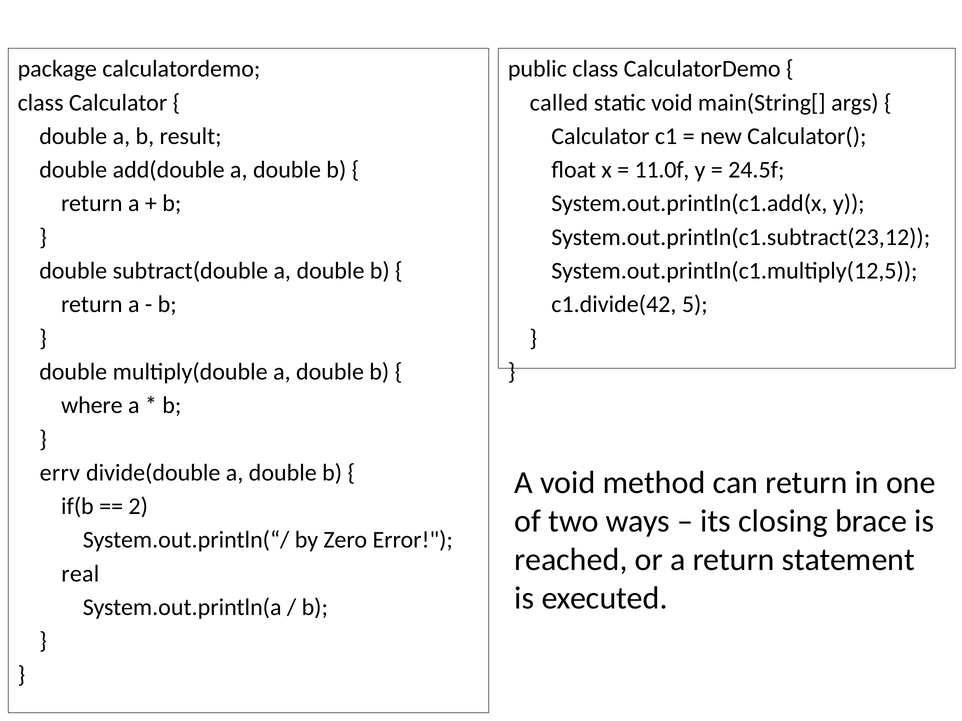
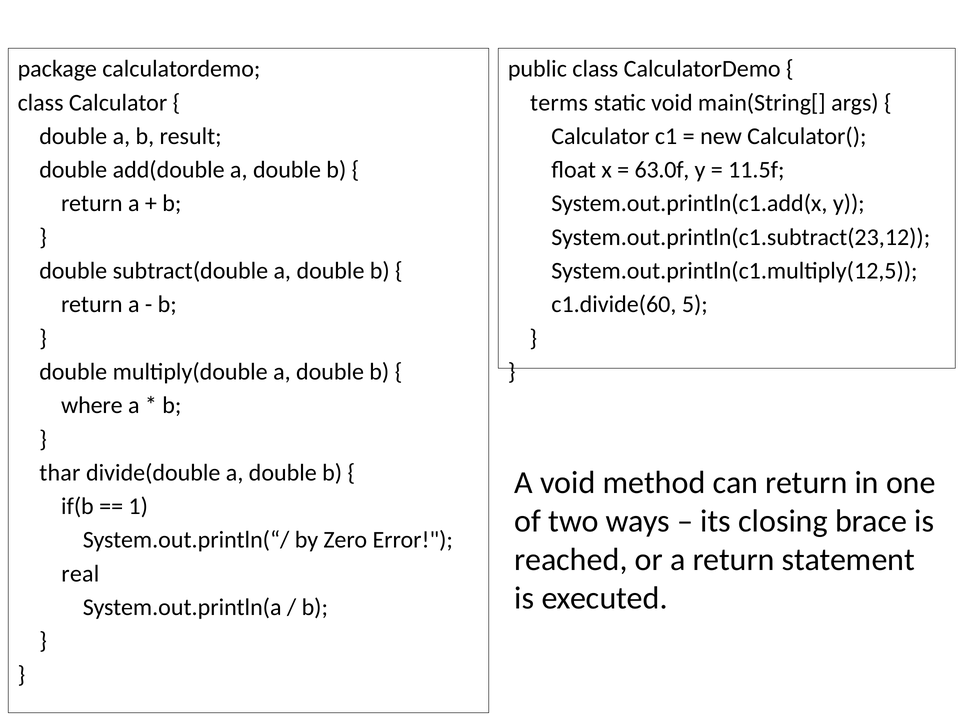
called: called -> terms (559, 103)
11.0f: 11.0f -> 63.0f (662, 170)
24.5f: 24.5f -> 11.5f (756, 170)
c1.divide(42: c1.divide(42 -> c1.divide(60 (614, 305)
errv: errv -> thar (60, 473)
2: 2 -> 1 (138, 507)
